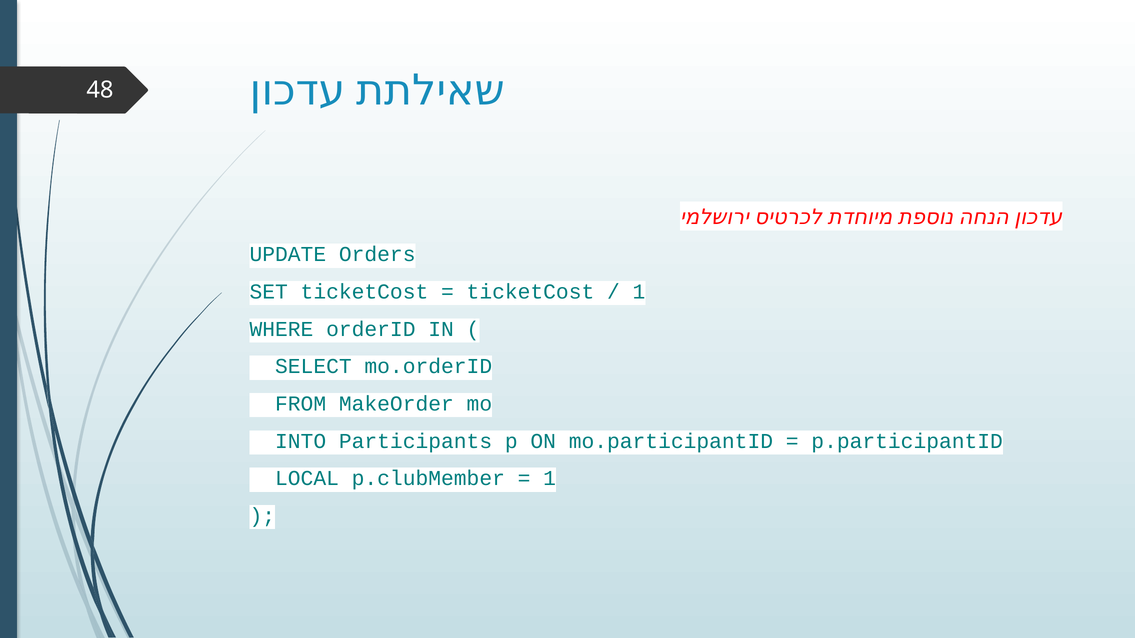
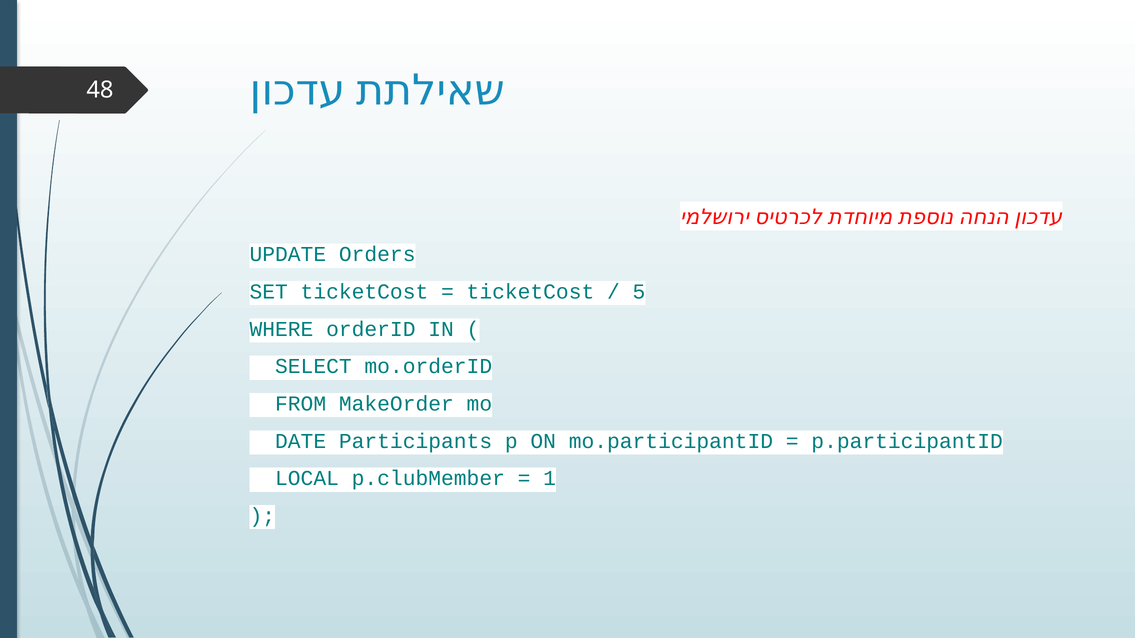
1: 1 -> 5 (639, 292)
INTO: INTO -> DATE (301, 441)
